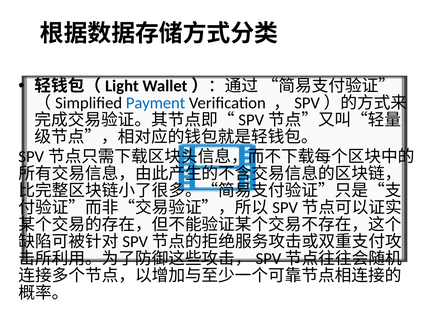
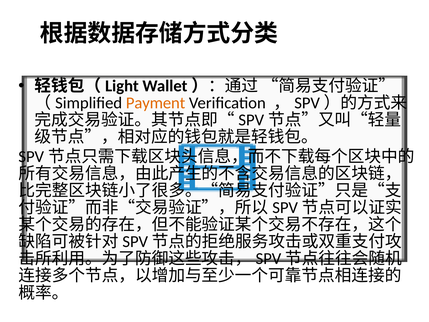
Payment colour: blue -> orange (156, 103)
